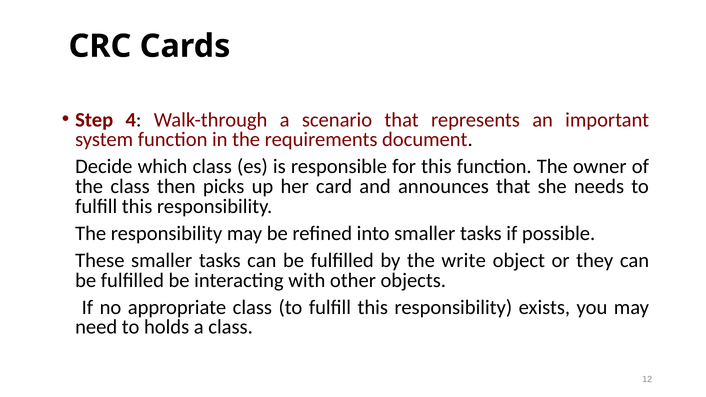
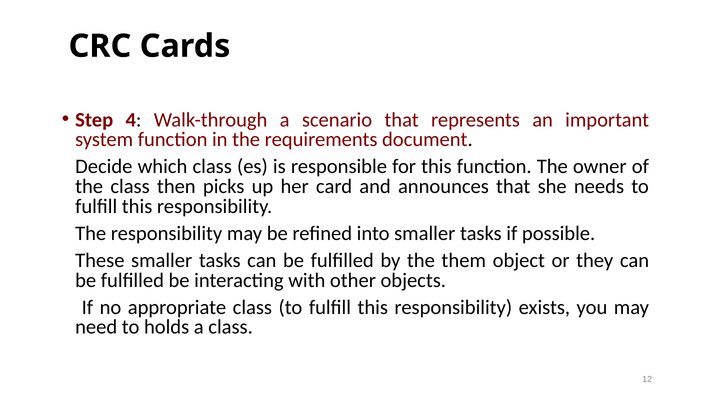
write: write -> them (464, 261)
